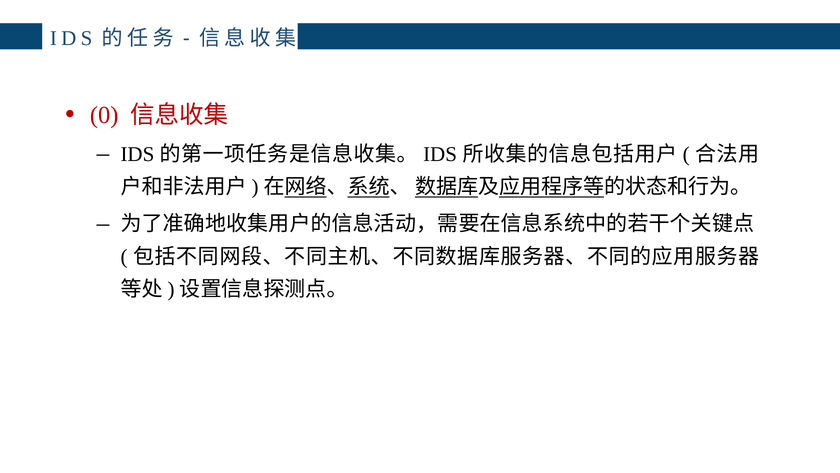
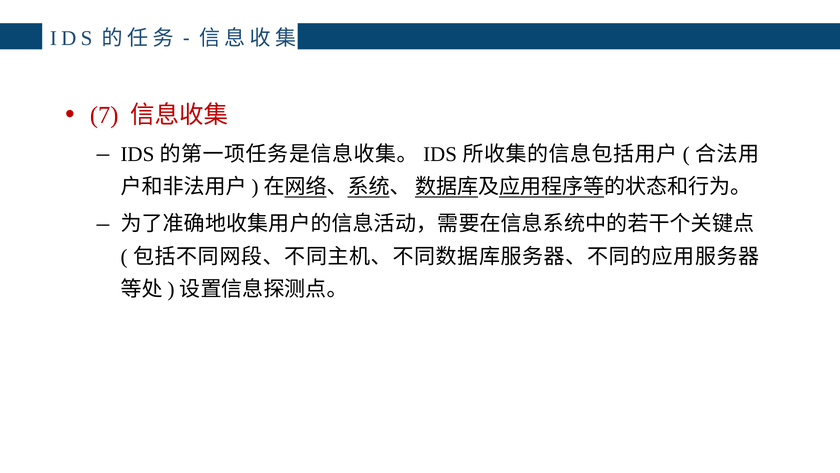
0: 0 -> 7 (104, 115)
